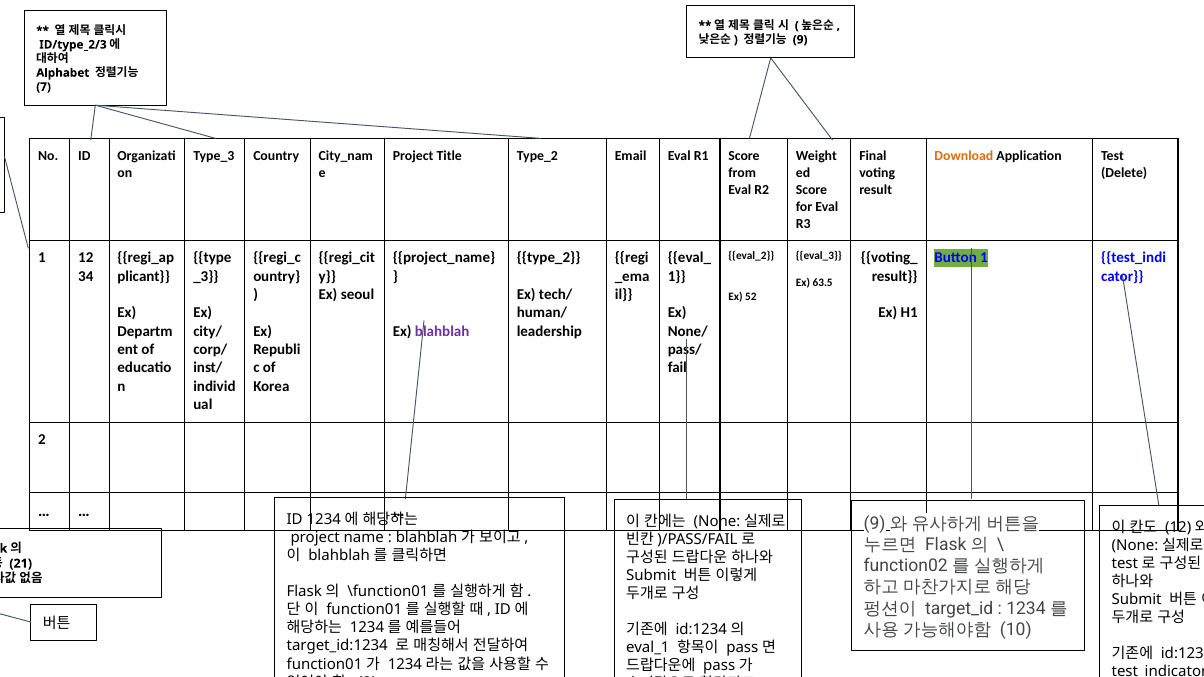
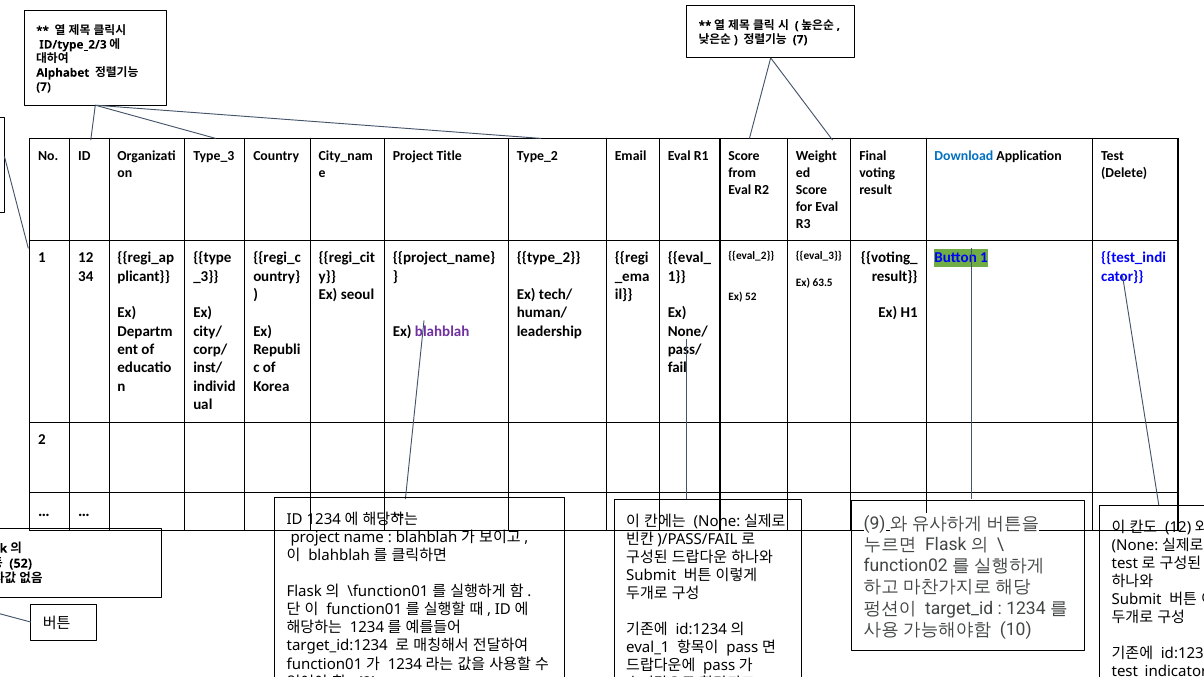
9: 9 -> 7 (800, 40)
Download colour: orange -> blue (964, 156)
21: 21 -> 52 (21, 564)
